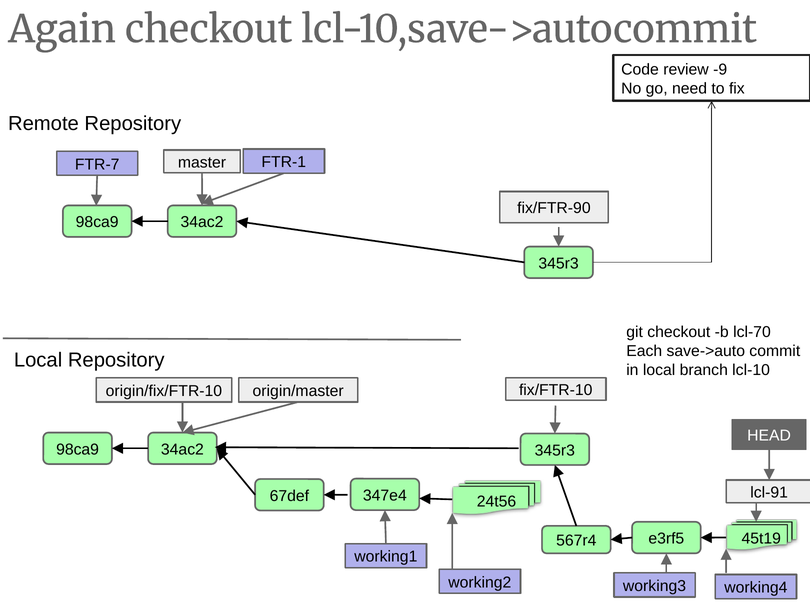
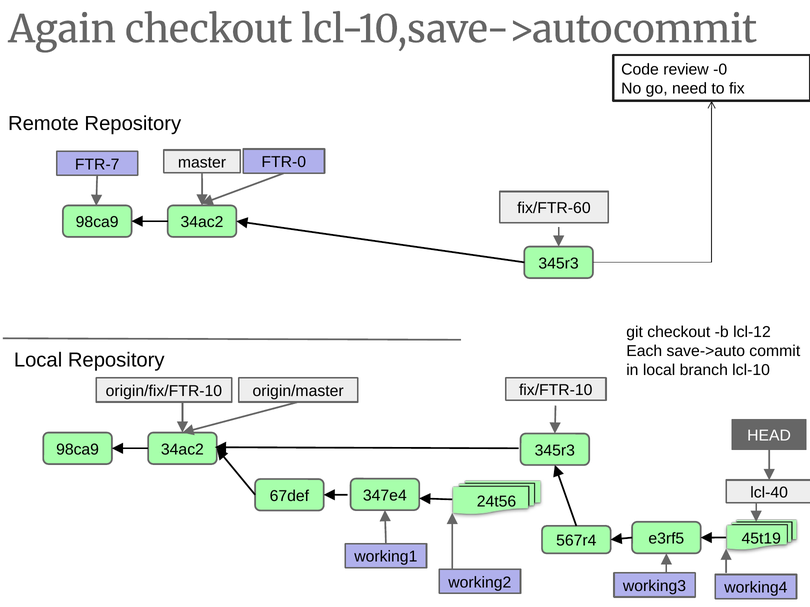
-9: -9 -> -0 (720, 70)
FTR-1: FTR-1 -> FTR-0 (284, 162)
fix/FTR-90: fix/FTR-90 -> fix/FTR-60 (554, 208)
lcl-70: lcl-70 -> lcl-12 (752, 332)
lcl-91: lcl-91 -> lcl-40 (769, 493)
